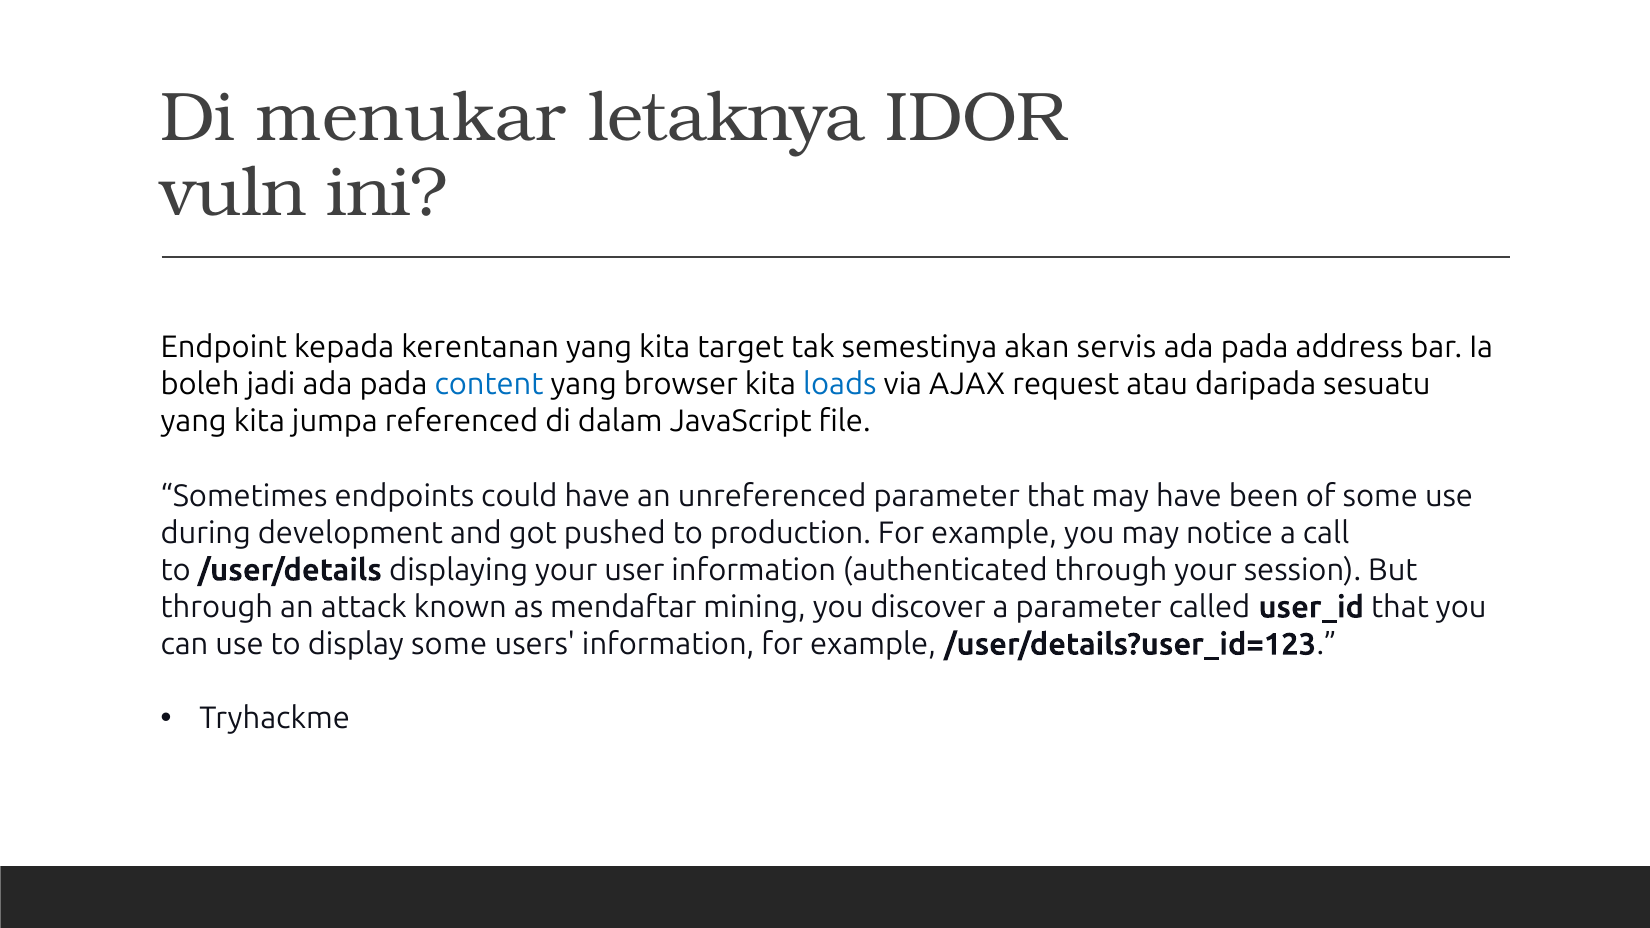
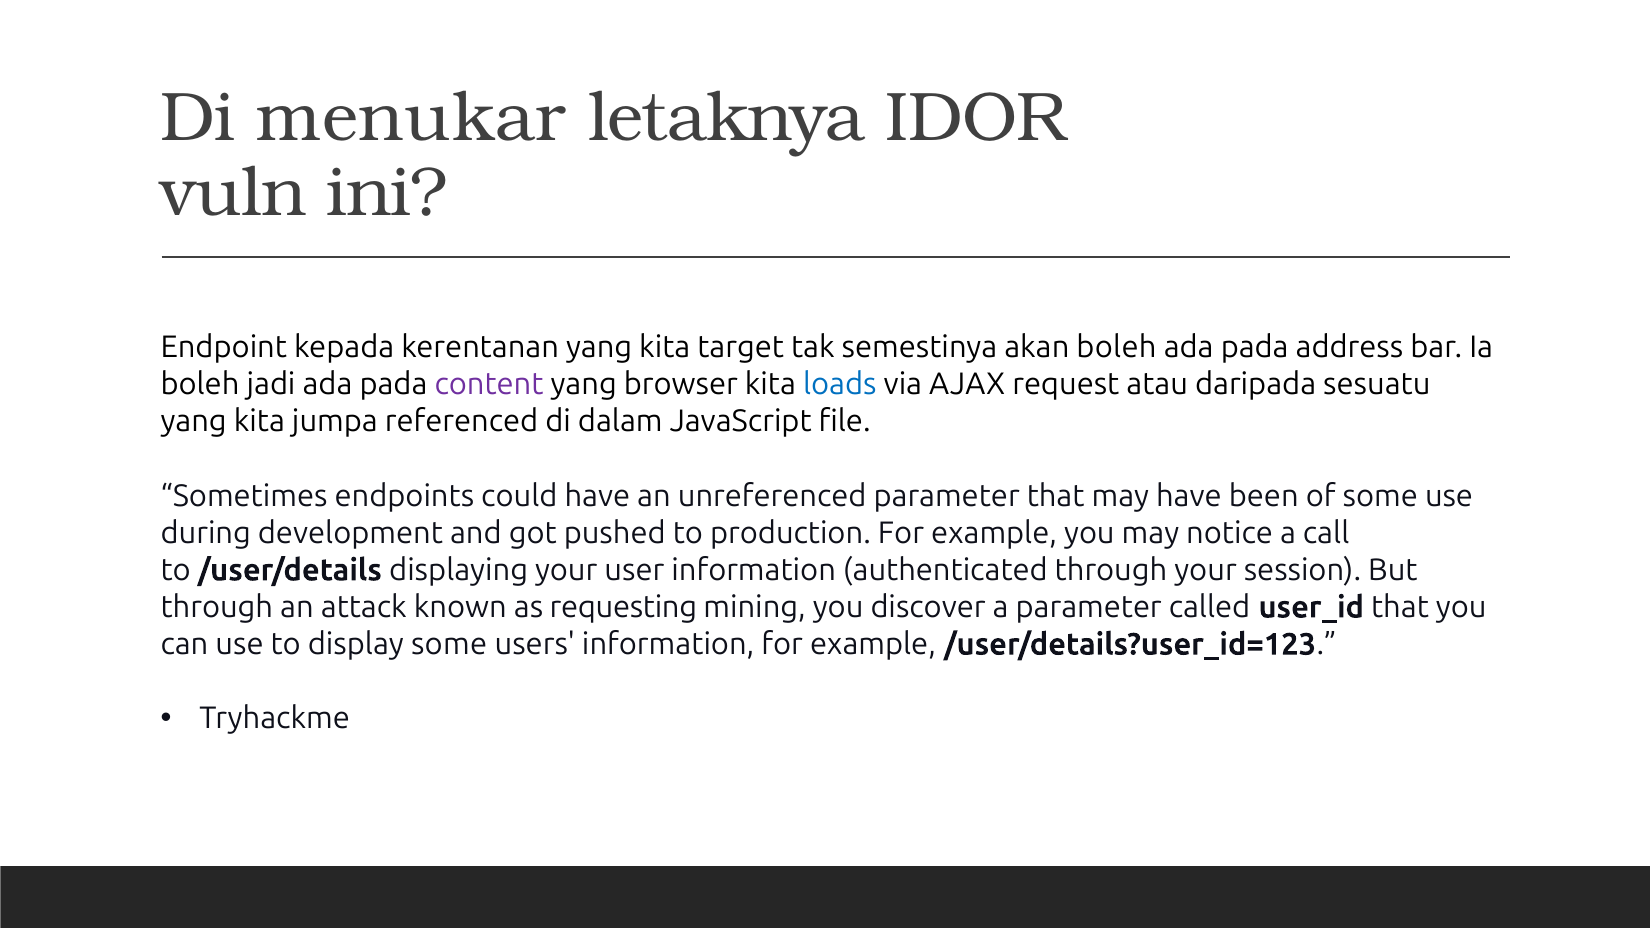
akan servis: servis -> boleh (1117, 347)
content colour: blue -> purple (489, 385)
mendaftar: mendaftar -> requesting (623, 607)
